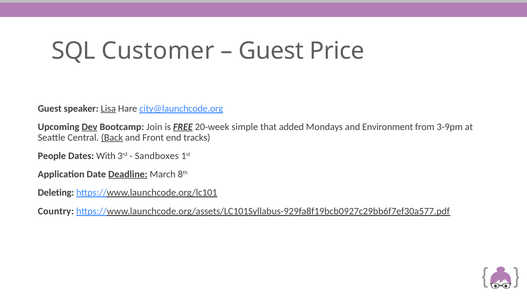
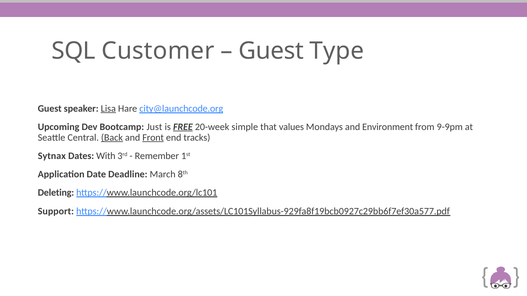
Price: Price -> Type (337, 51)
Dev underline: present -> none (90, 127)
Join: Join -> Just (154, 127)
added: added -> values (291, 127)
3-9pm: 3-9pm -> 9-9pm (450, 127)
Front underline: none -> present (153, 138)
People: People -> Sytnax (52, 156)
Sandboxes: Sandboxes -> Remember (157, 156)
Deadline underline: present -> none (128, 174)
Country: Country -> Support (56, 211)
